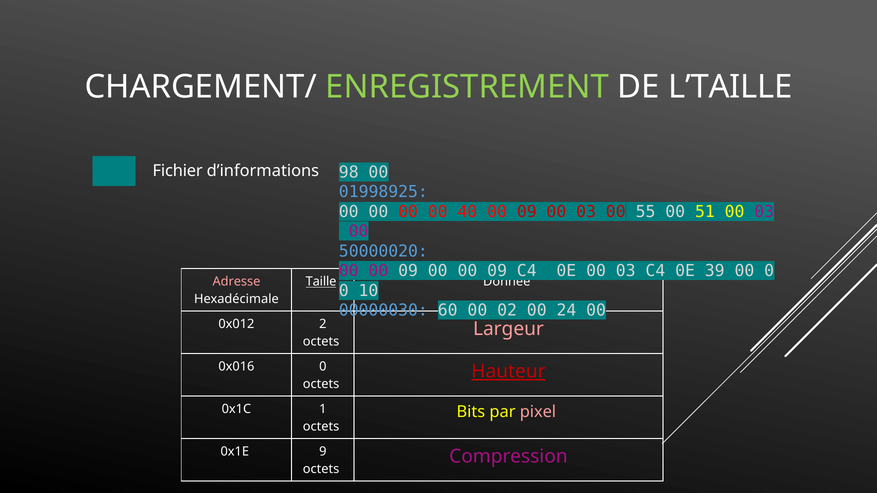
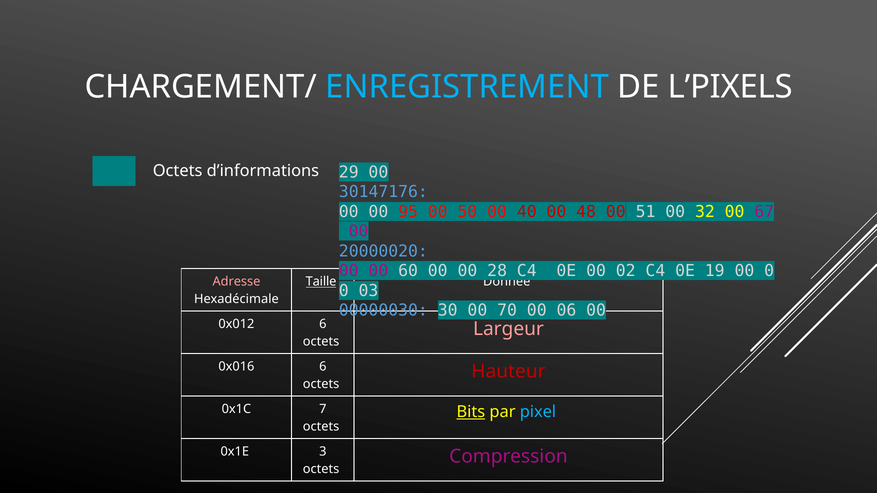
ENREGISTREMENT colour: light green -> light blue (467, 87)
L’TAILLE: L’TAILLE -> L’PIXELS (730, 87)
Fichier: Fichier -> Octets (178, 171)
98: 98 -> 29 (349, 172)
01998925: 01998925 -> 30147176 (383, 192)
00: 00 -> 95 (408, 212)
40: 40 -> 50 (467, 212)
09: 09 -> 40 (527, 212)
03: 03 -> 48 (586, 212)
55: 55 -> 51 (646, 212)
51: 51 -> 32 (705, 212)
03: 03 -> 67 (764, 212)
50000020: 50000020 -> 20000020 (383, 251)
09: 09 -> 60 (408, 271)
09: 09 -> 28 (497, 271)
0E 00 03: 03 -> 02 (626, 271)
39: 39 -> 19 (715, 271)
10: 10 -> 03 (368, 291)
60: 60 -> 30 (448, 310)
02: 02 -> 70 (507, 310)
24: 24 -> 06 (566, 310)
0x012 2: 2 -> 6 (323, 324)
0x016 0: 0 -> 6 (323, 367)
Hauteur underline: present -> none (508, 372)
1: 1 -> 7 (323, 410)
Bits underline: none -> present (471, 412)
pixel colour: pink -> light blue (538, 412)
9: 9 -> 3 (323, 452)
